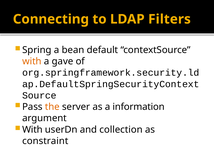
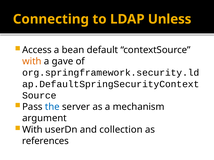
Filters: Filters -> Unless (170, 19)
Spring: Spring -> Access (37, 50)
the colour: orange -> blue (52, 107)
information: information -> mechanism (139, 107)
constraint: constraint -> references (45, 141)
